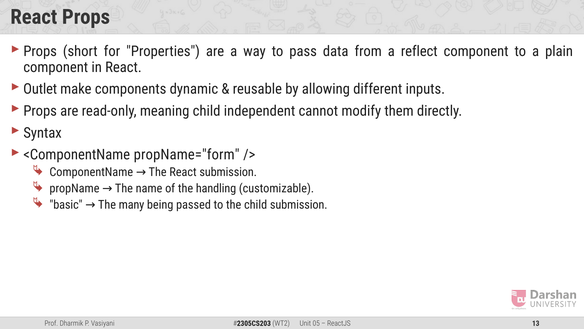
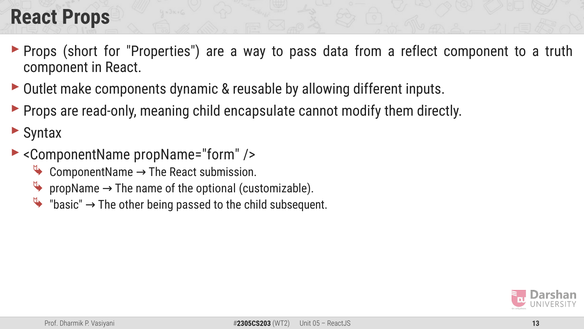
plain: plain -> truth (559, 51)
independent: independent -> encapsulate (259, 111)
handling: handling -> optional (216, 188)
many: many -> other (131, 204)
child submission: submission -> subsequent (299, 204)
